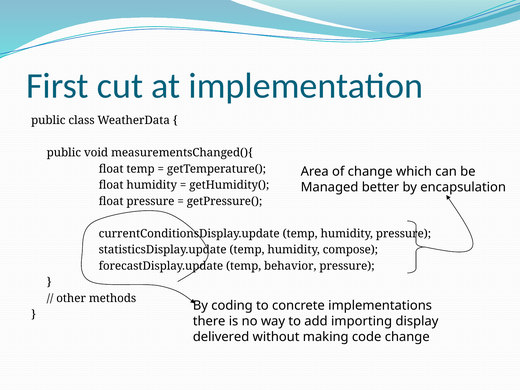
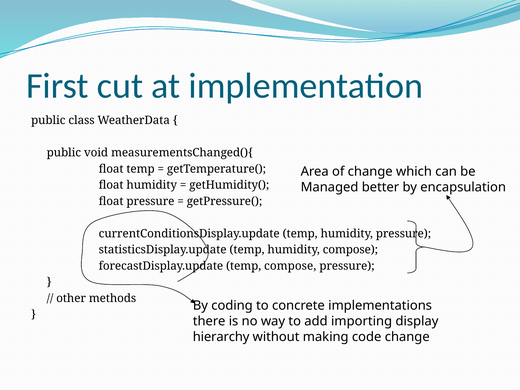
temp behavior: behavior -> compose (290, 266)
delivered: delivered -> hierarchy (221, 337)
